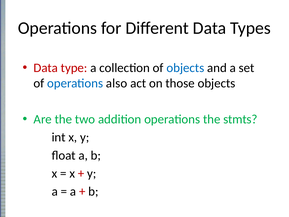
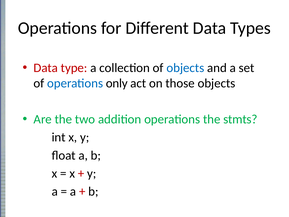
also: also -> only (117, 83)
